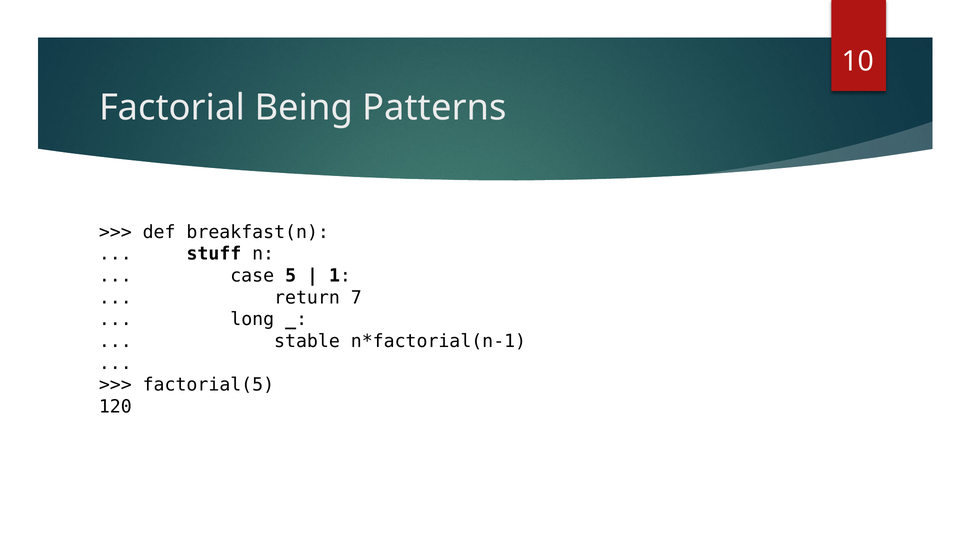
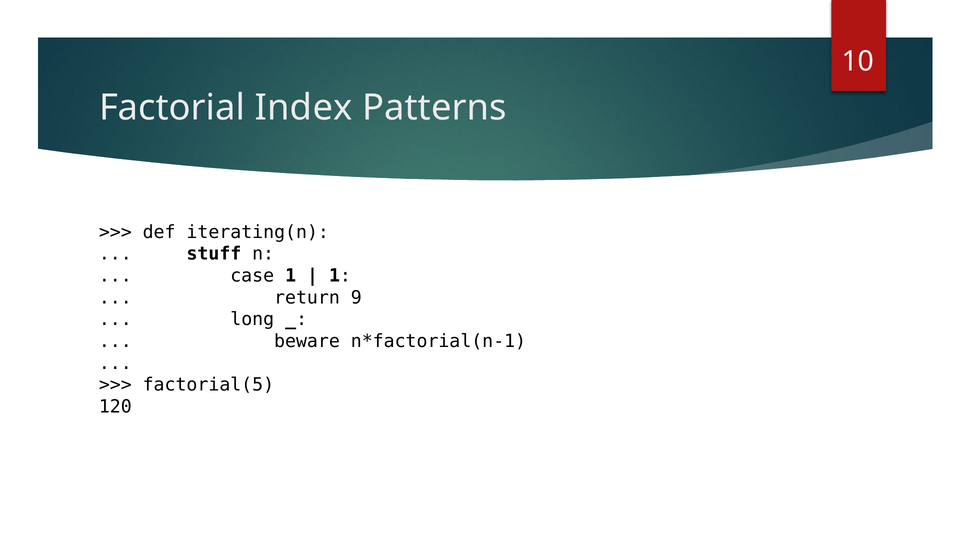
Being: Being -> Index (304, 108)
breakfast(n: breakfast(n -> iterating(n (258, 232)
case 5: 5 -> 1 (291, 276)
7: 7 -> 9 (356, 298)
stable: stable -> beware (307, 341)
